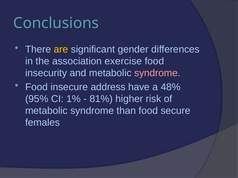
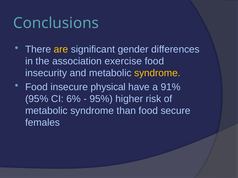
syndrome colour: pink -> yellow (157, 73)
address: address -> physical (108, 87)
48%: 48% -> 91% (171, 87)
1%: 1% -> 6% (74, 99)
81%: 81% -> 95% (101, 99)
